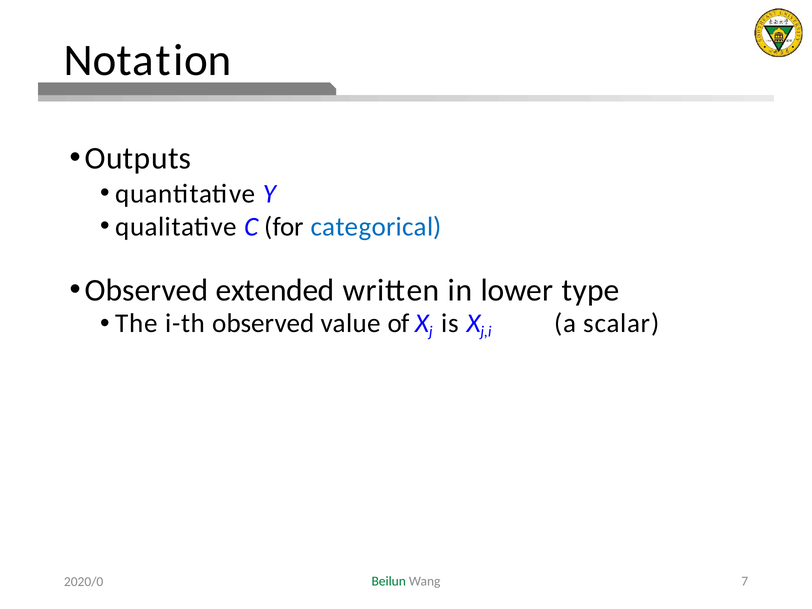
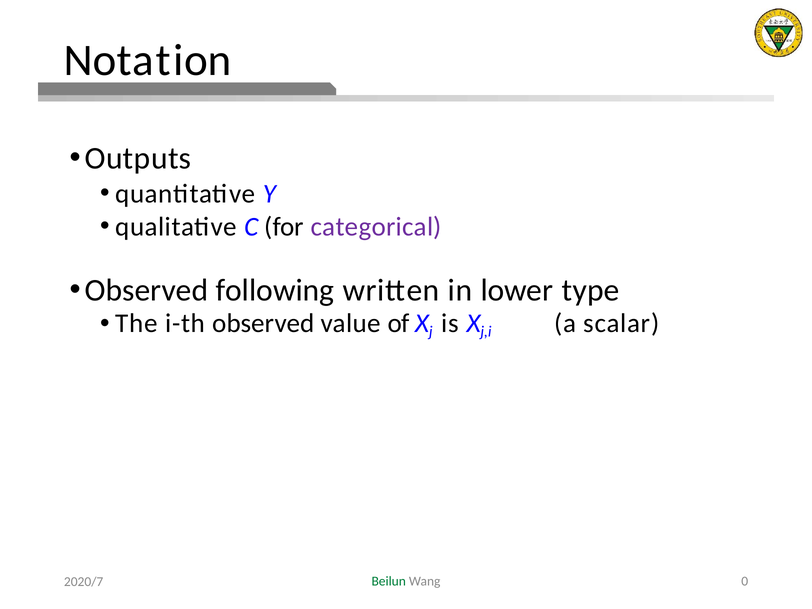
categorical colour: blue -> purple (376, 227)
extended: extended -> following (275, 290)
7: 7 -> 0 (745, 581)
2020/0: 2020/0 -> 2020/7 (84, 582)
